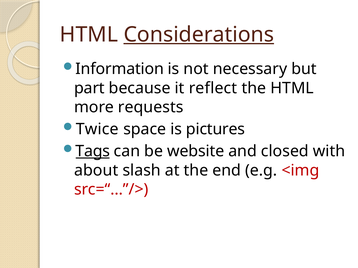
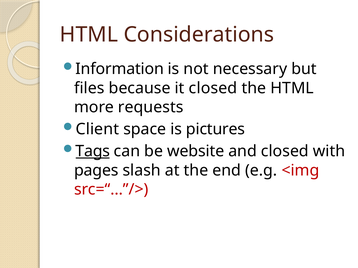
Considerations underline: present -> none (199, 35)
part: part -> files (89, 88)
it reflect: reflect -> closed (213, 88)
Twice: Twice -> Client (97, 129)
about: about -> pages (96, 171)
